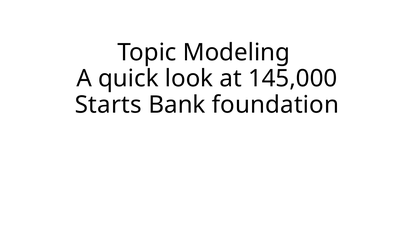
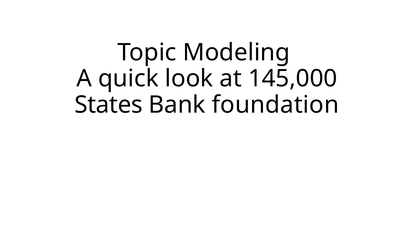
Starts: Starts -> States (109, 105)
